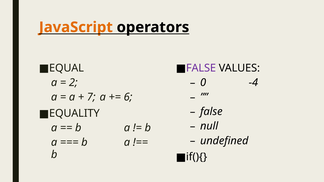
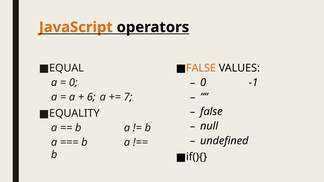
FALSE colour: purple -> orange (201, 68)
2: 2 -> 0 (73, 83)
-4: -4 -> -1 (253, 83)
7: 7 -> 6 (91, 97)
6: 6 -> 7 (128, 97)
